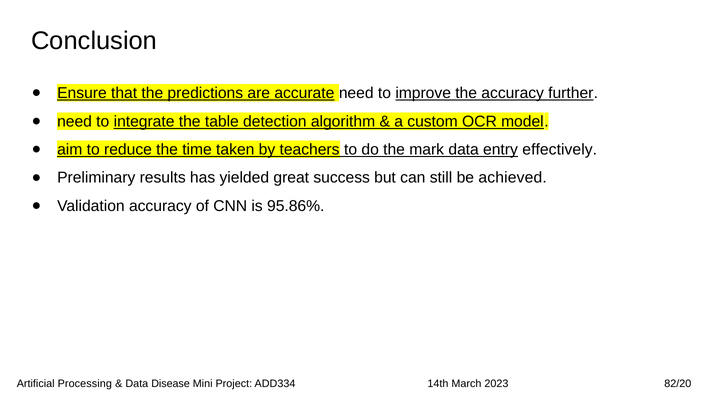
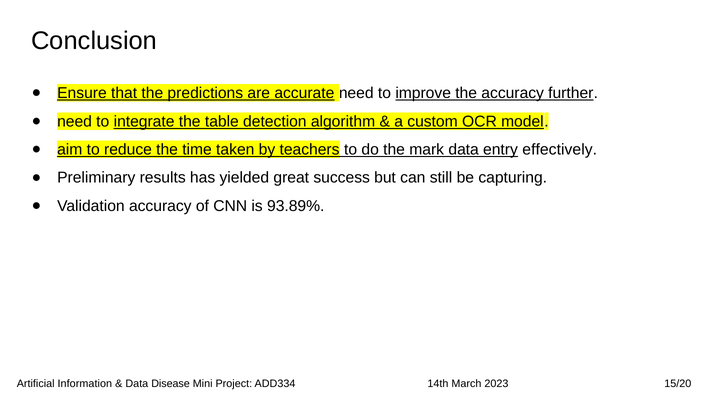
achieved: achieved -> capturing (513, 178)
95.86%: 95.86% -> 93.89% (296, 206)
Processing: Processing -> Information (85, 384)
82/20: 82/20 -> 15/20 (678, 384)
